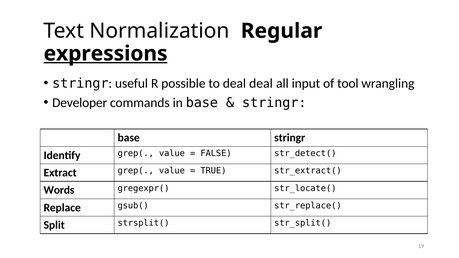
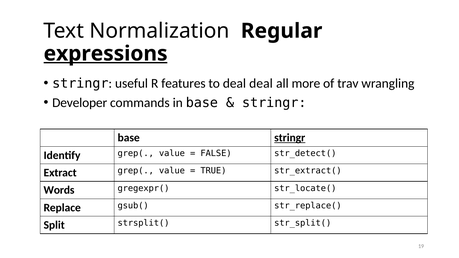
possible: possible -> features (183, 83)
input: input -> more (306, 83)
tool: tool -> trav (348, 83)
stringr underline: none -> present (290, 138)
